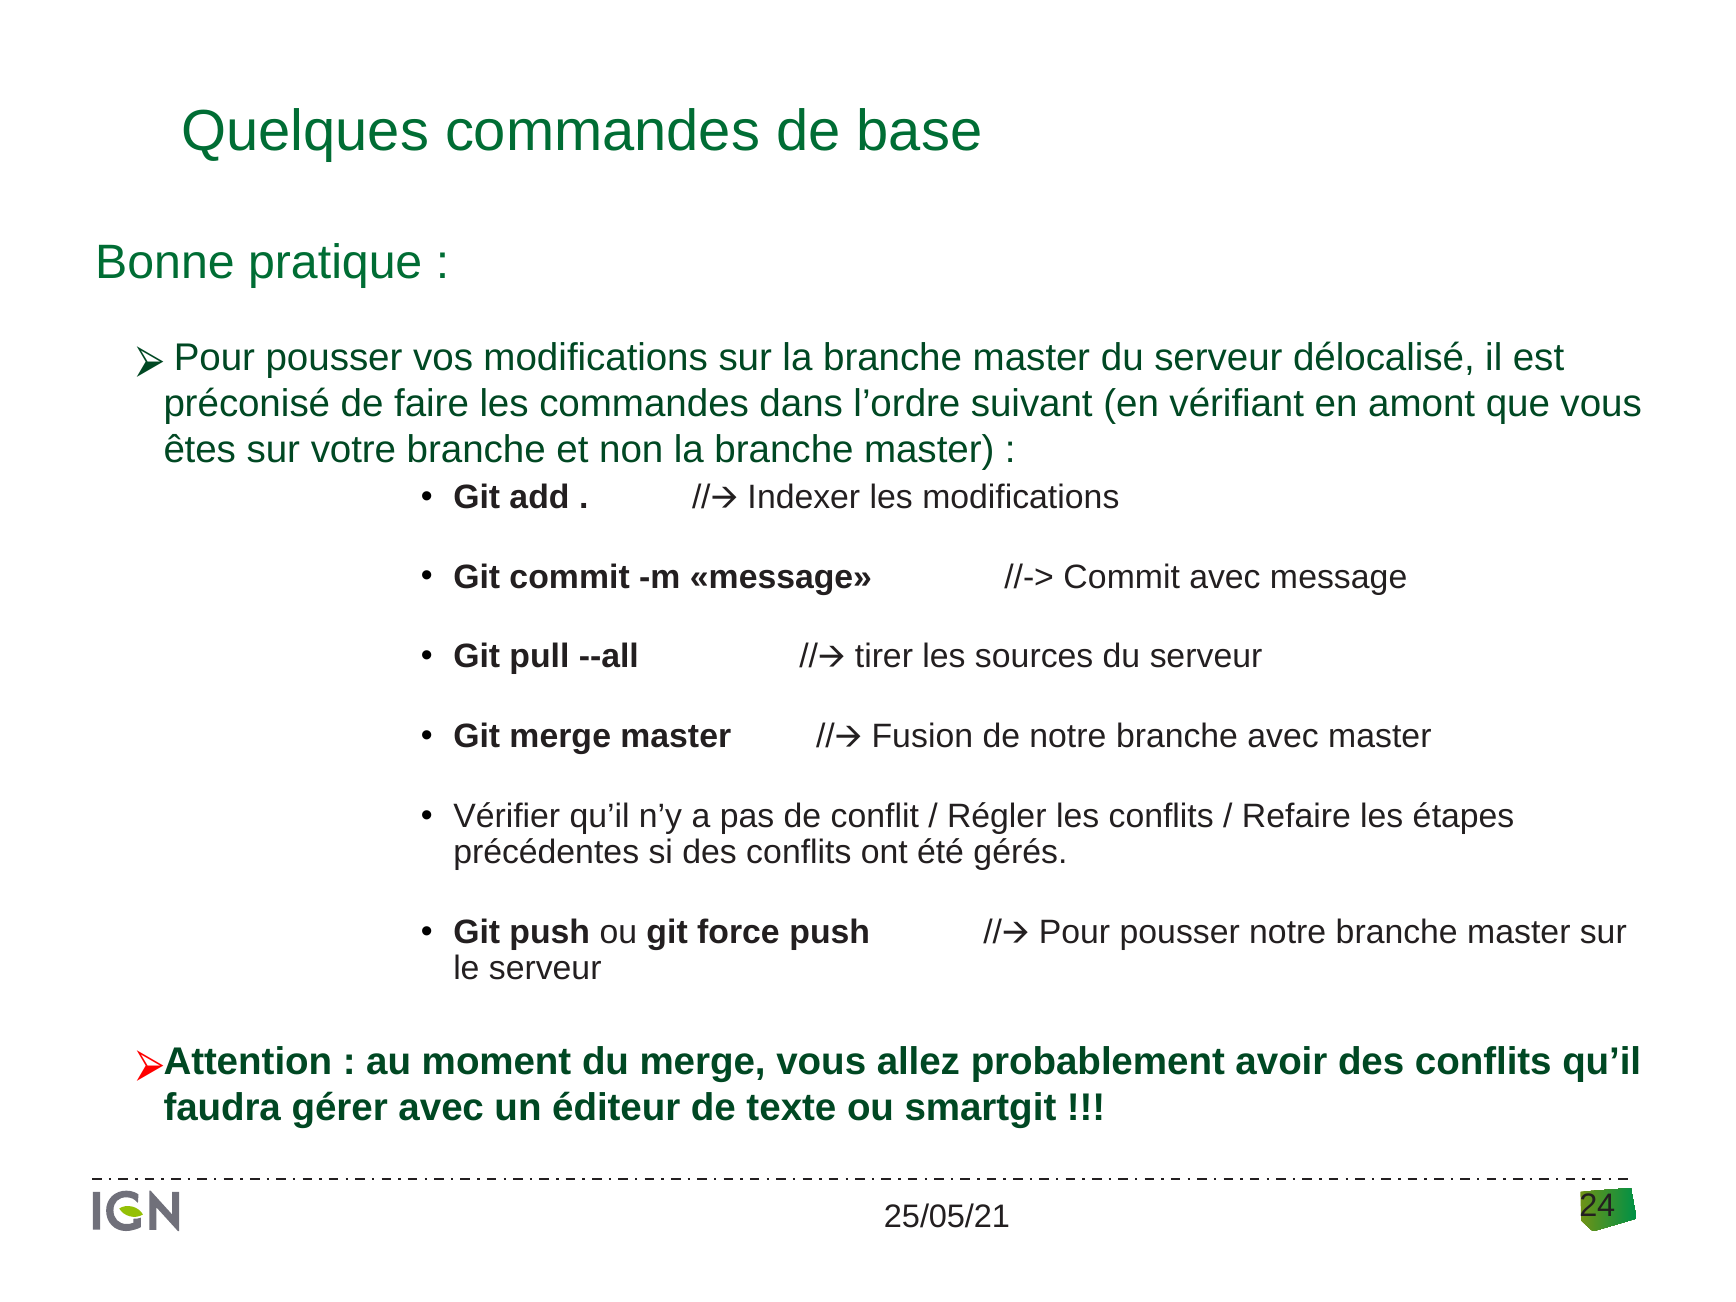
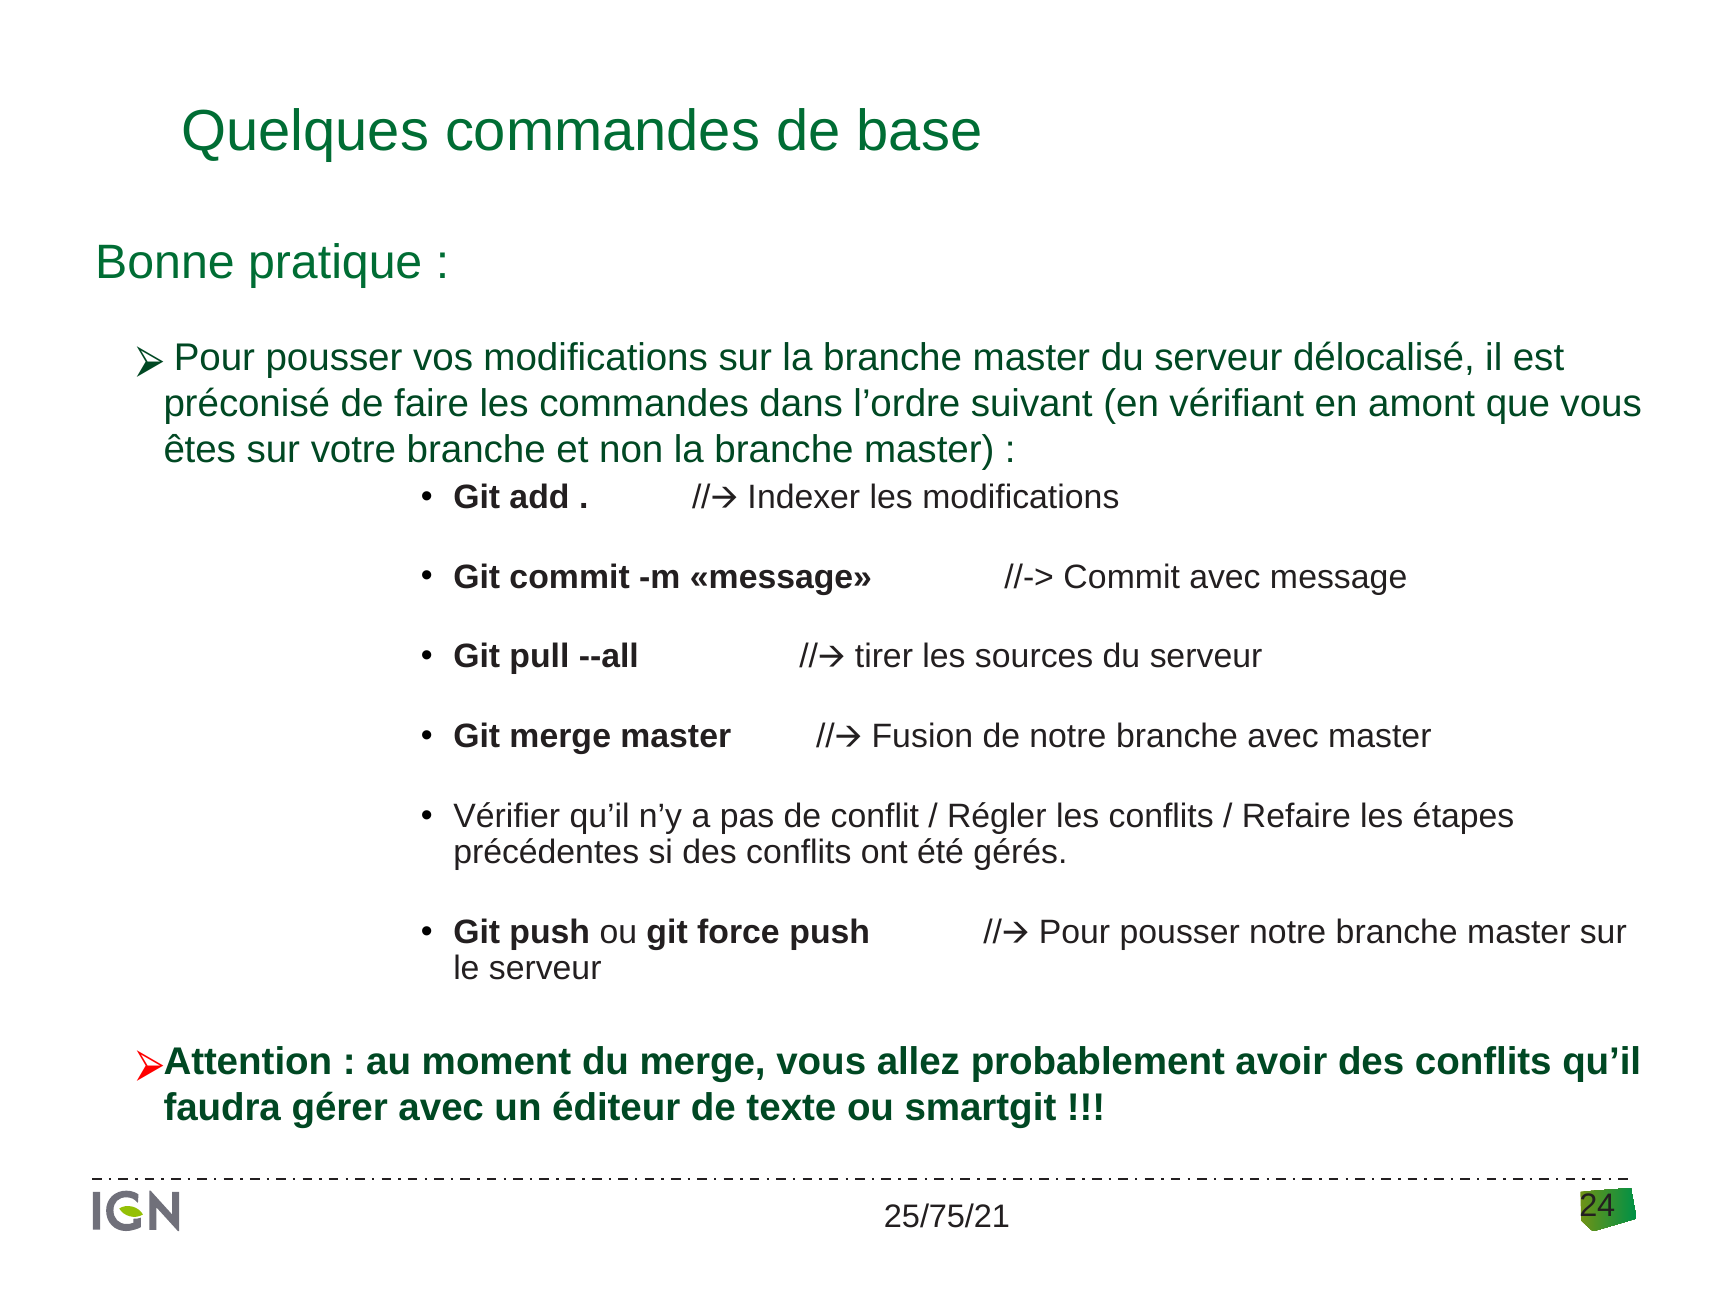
25/05/21: 25/05/21 -> 25/75/21 (947, 1217)
